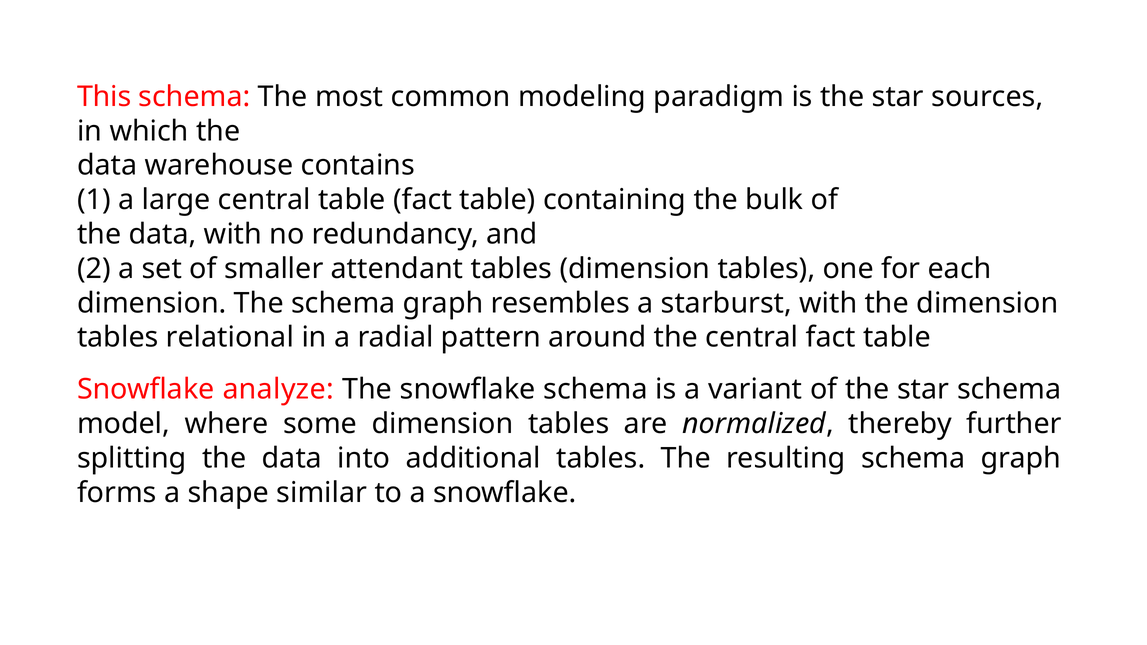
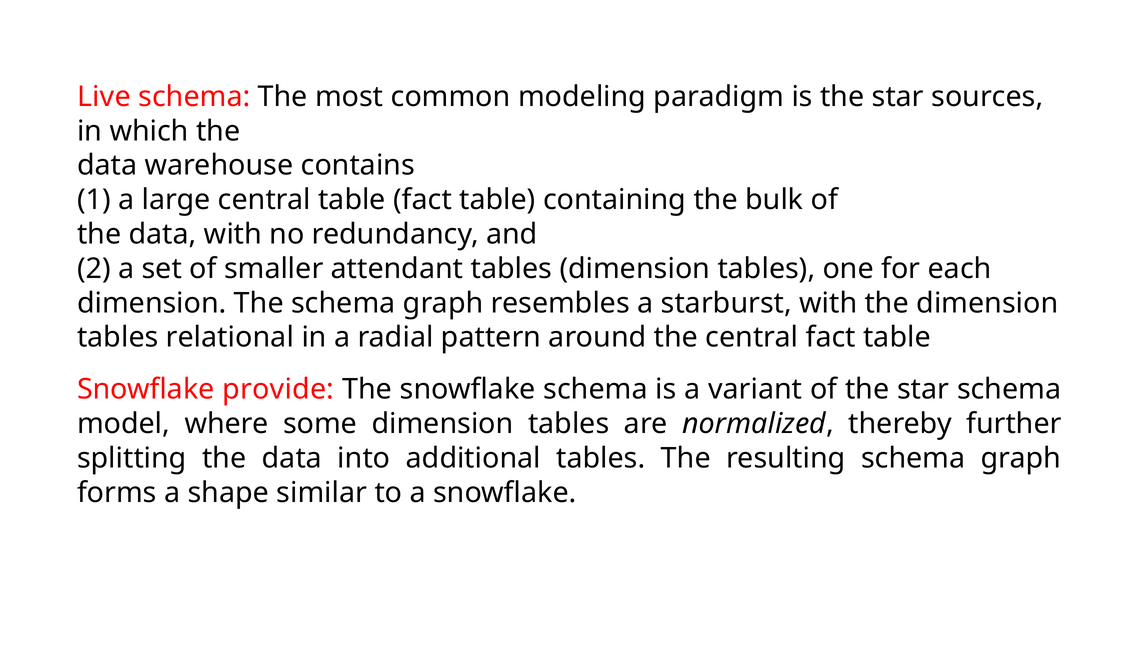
This: This -> Live (104, 97)
analyze: analyze -> provide (278, 389)
